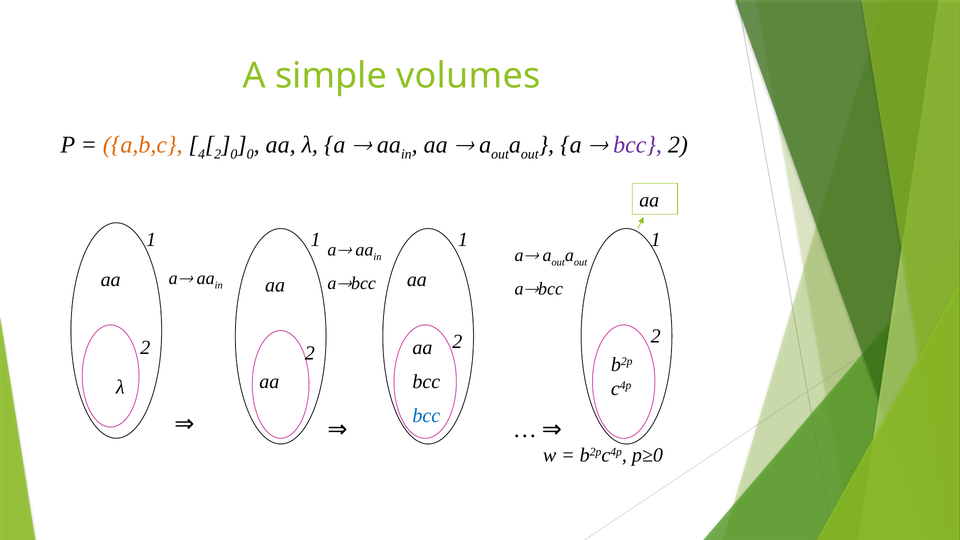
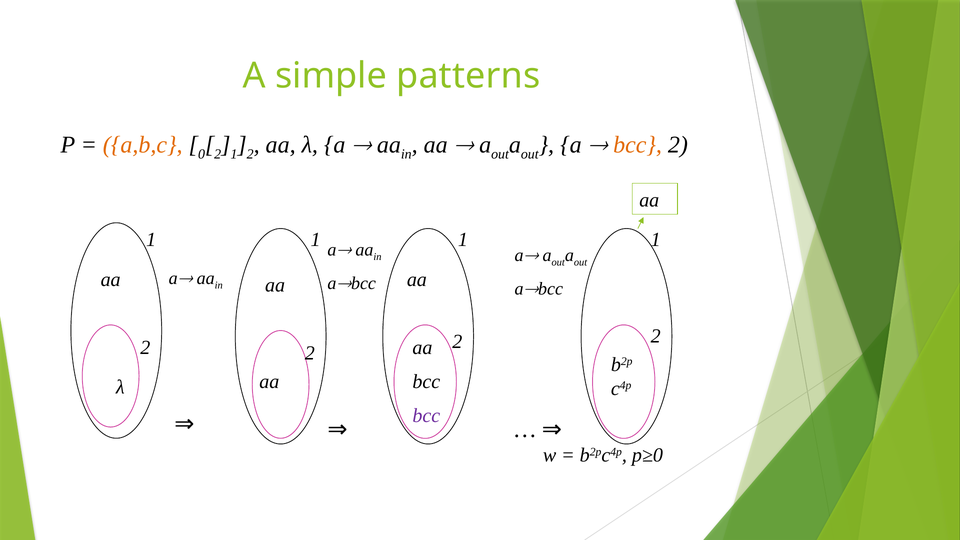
volumes: volumes -> patterns (468, 76)
4: 4 -> 0 (201, 154)
0: 0 -> 1 (234, 154)
0: 0 -> 2 (250, 154)
bcc colour: purple -> orange (638, 145)
bcc colour: blue -> purple (426, 415)
